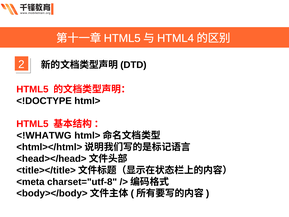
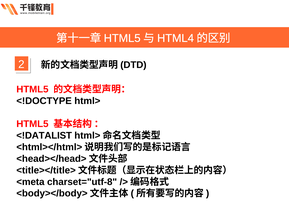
<!WHATWG: <!WHATWG -> <!DATALIST (44, 135)
